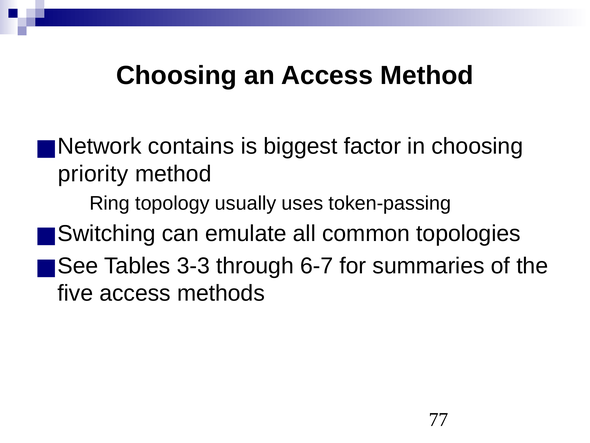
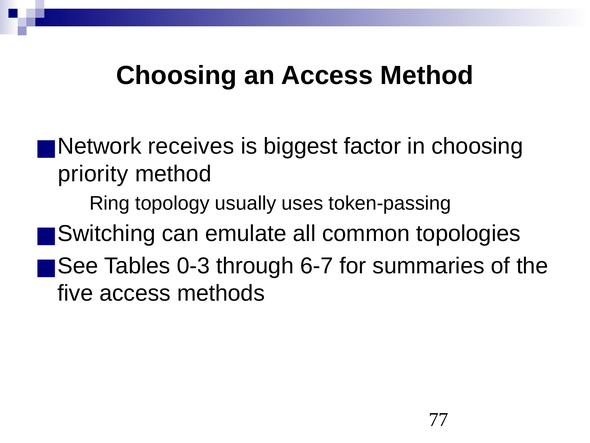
contains: contains -> receives (191, 146)
3-3: 3-3 -> 0-3 (193, 266)
